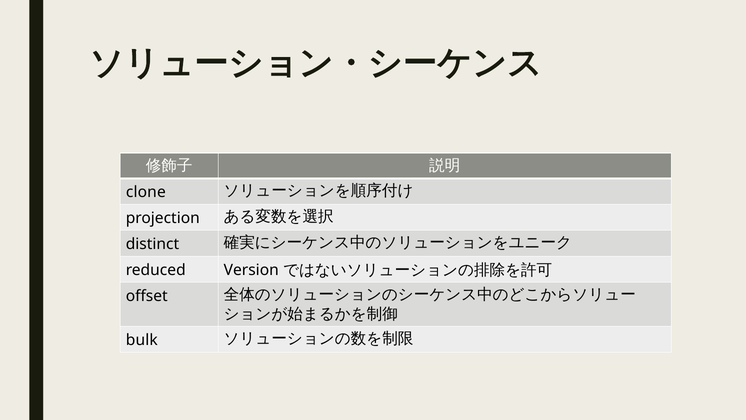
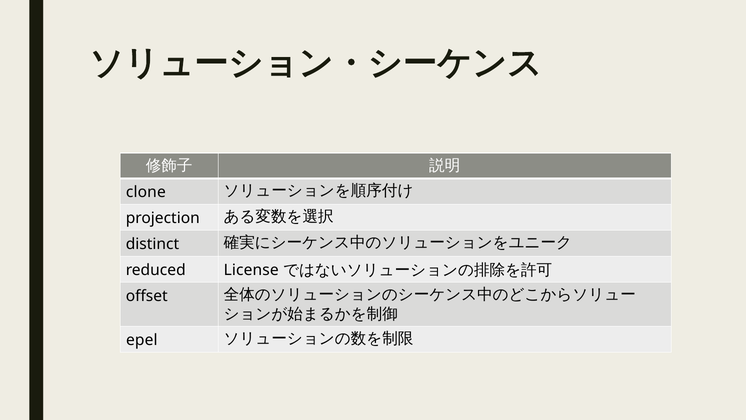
Version: Version -> License (251, 270)
bulk: bulk -> epel (142, 340)
